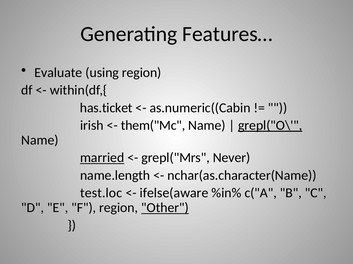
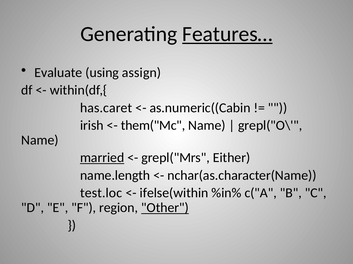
Features… underline: none -> present (227, 34)
using region: region -> assign (142, 73)
has.ticket: has.ticket -> has.caret (106, 108)
grepl("O\ underline: present -> none (270, 126)
Never: Never -> Either (232, 158)
ifelse(aware: ifelse(aware -> ifelse(within (174, 193)
